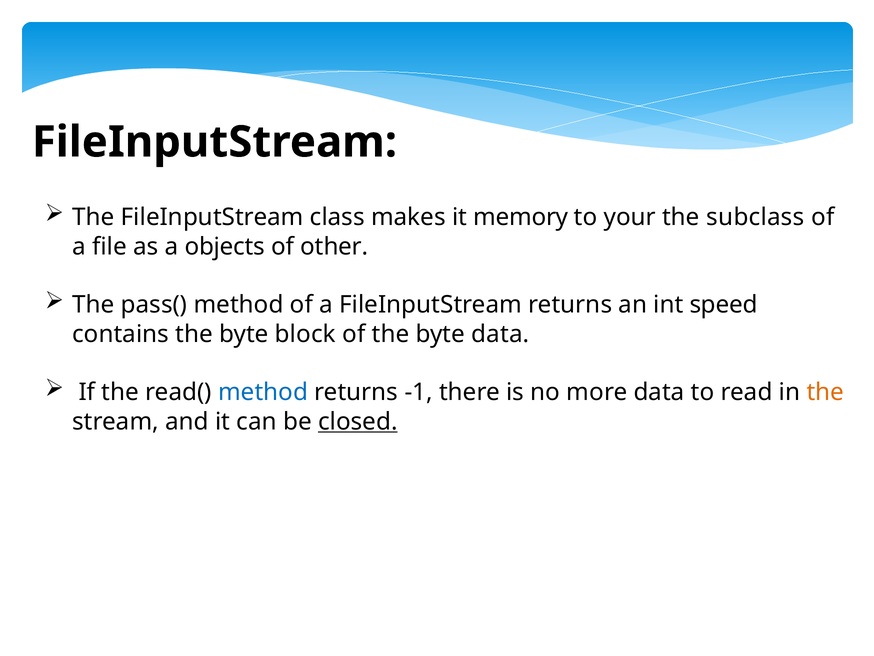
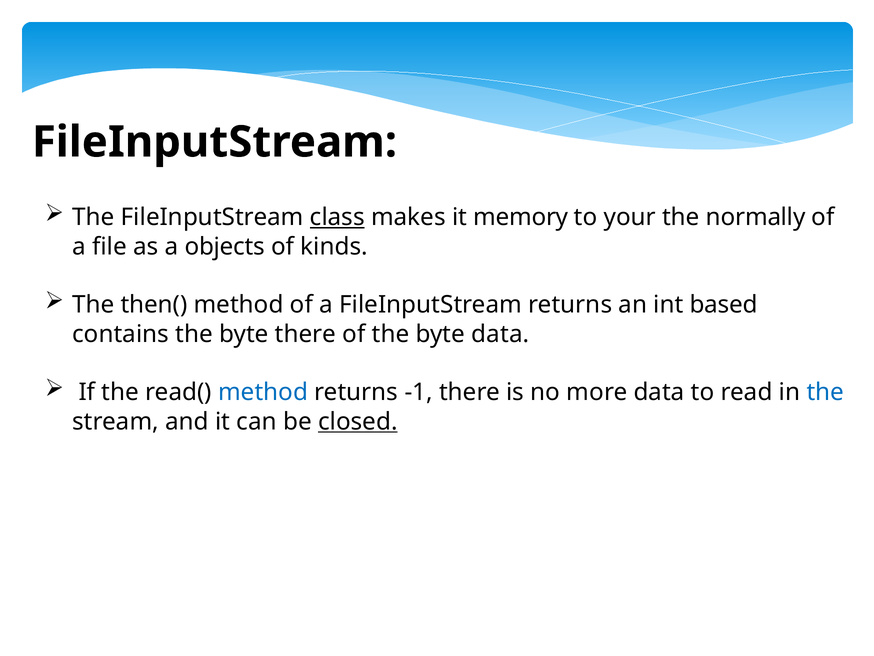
class underline: none -> present (337, 217)
subclass: subclass -> normally (756, 217)
other: other -> kinds (334, 246)
pass(: pass( -> then( (154, 305)
speed: speed -> based (724, 305)
byte block: block -> there (305, 334)
the colour: orange -> blue (825, 392)
